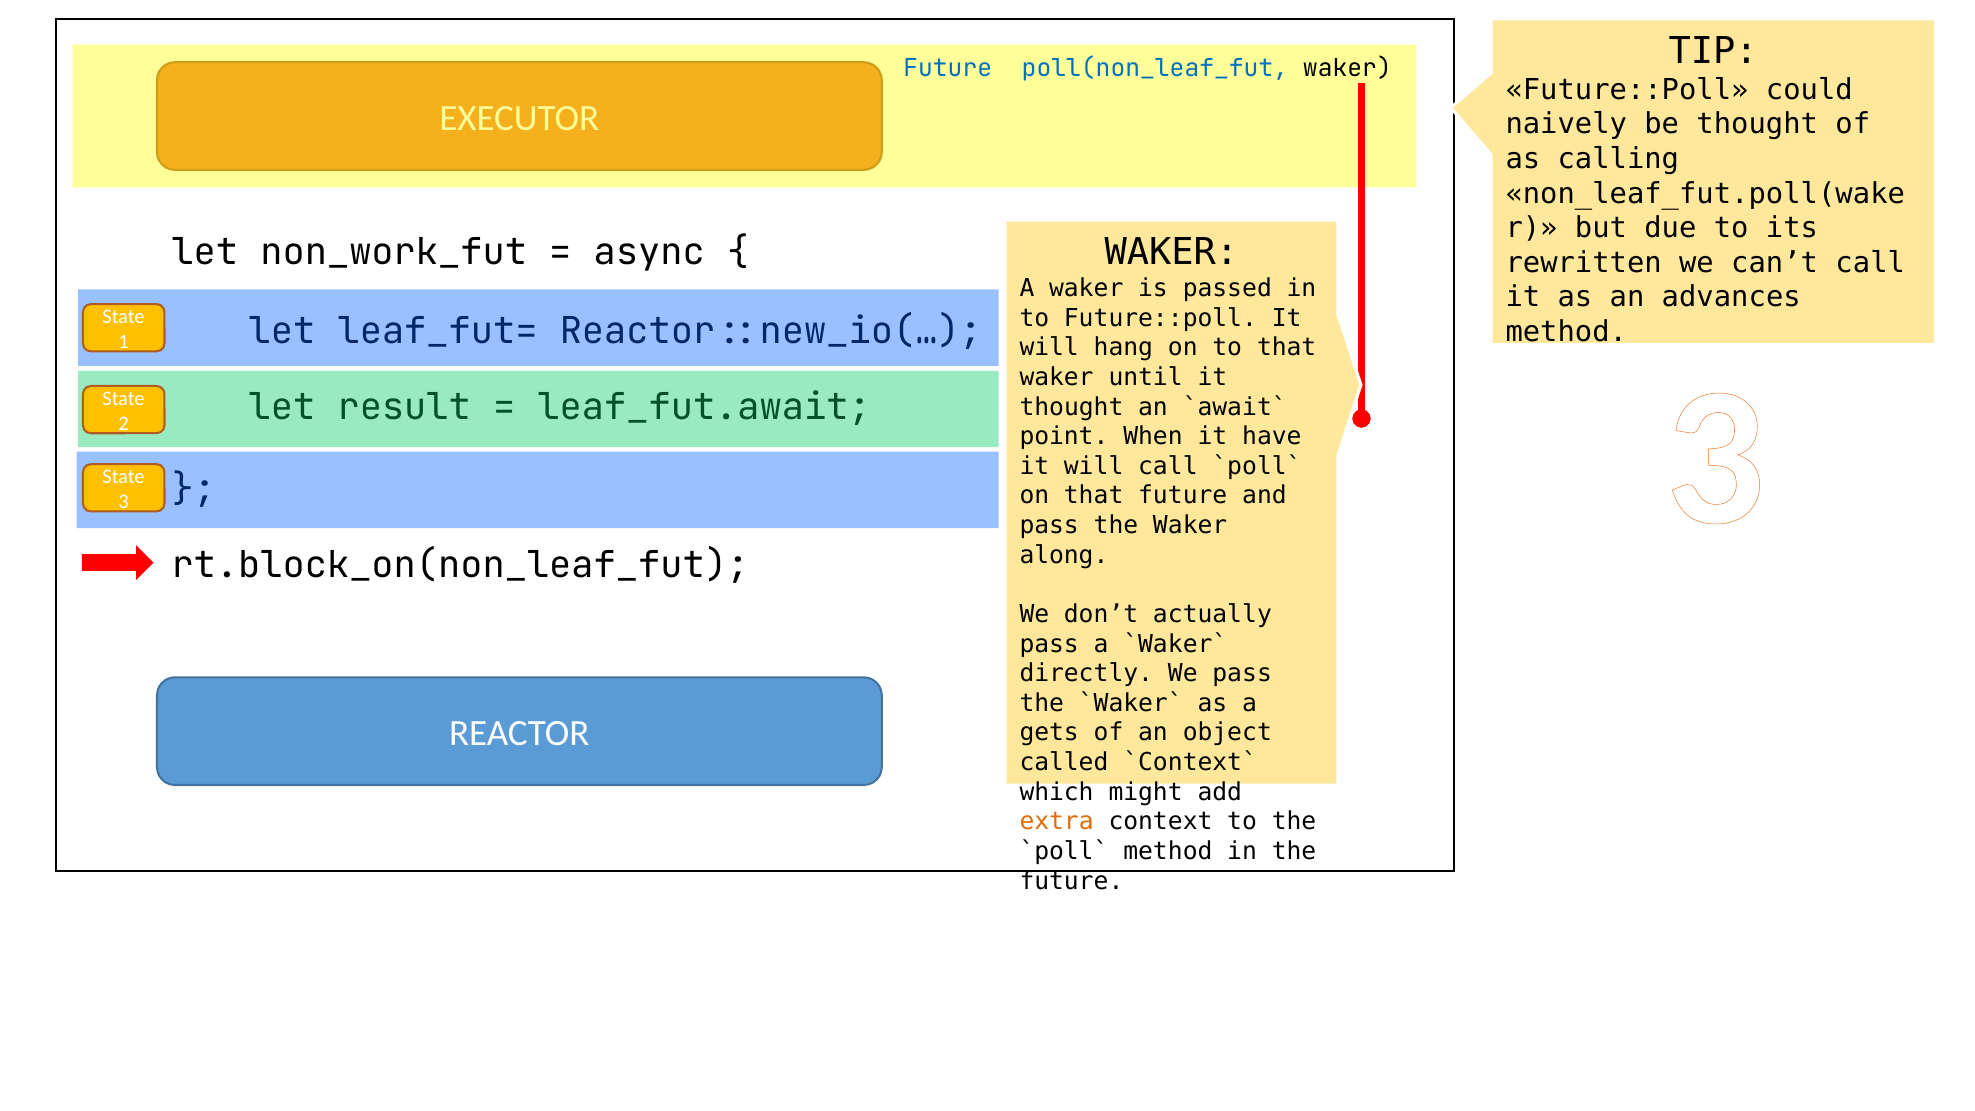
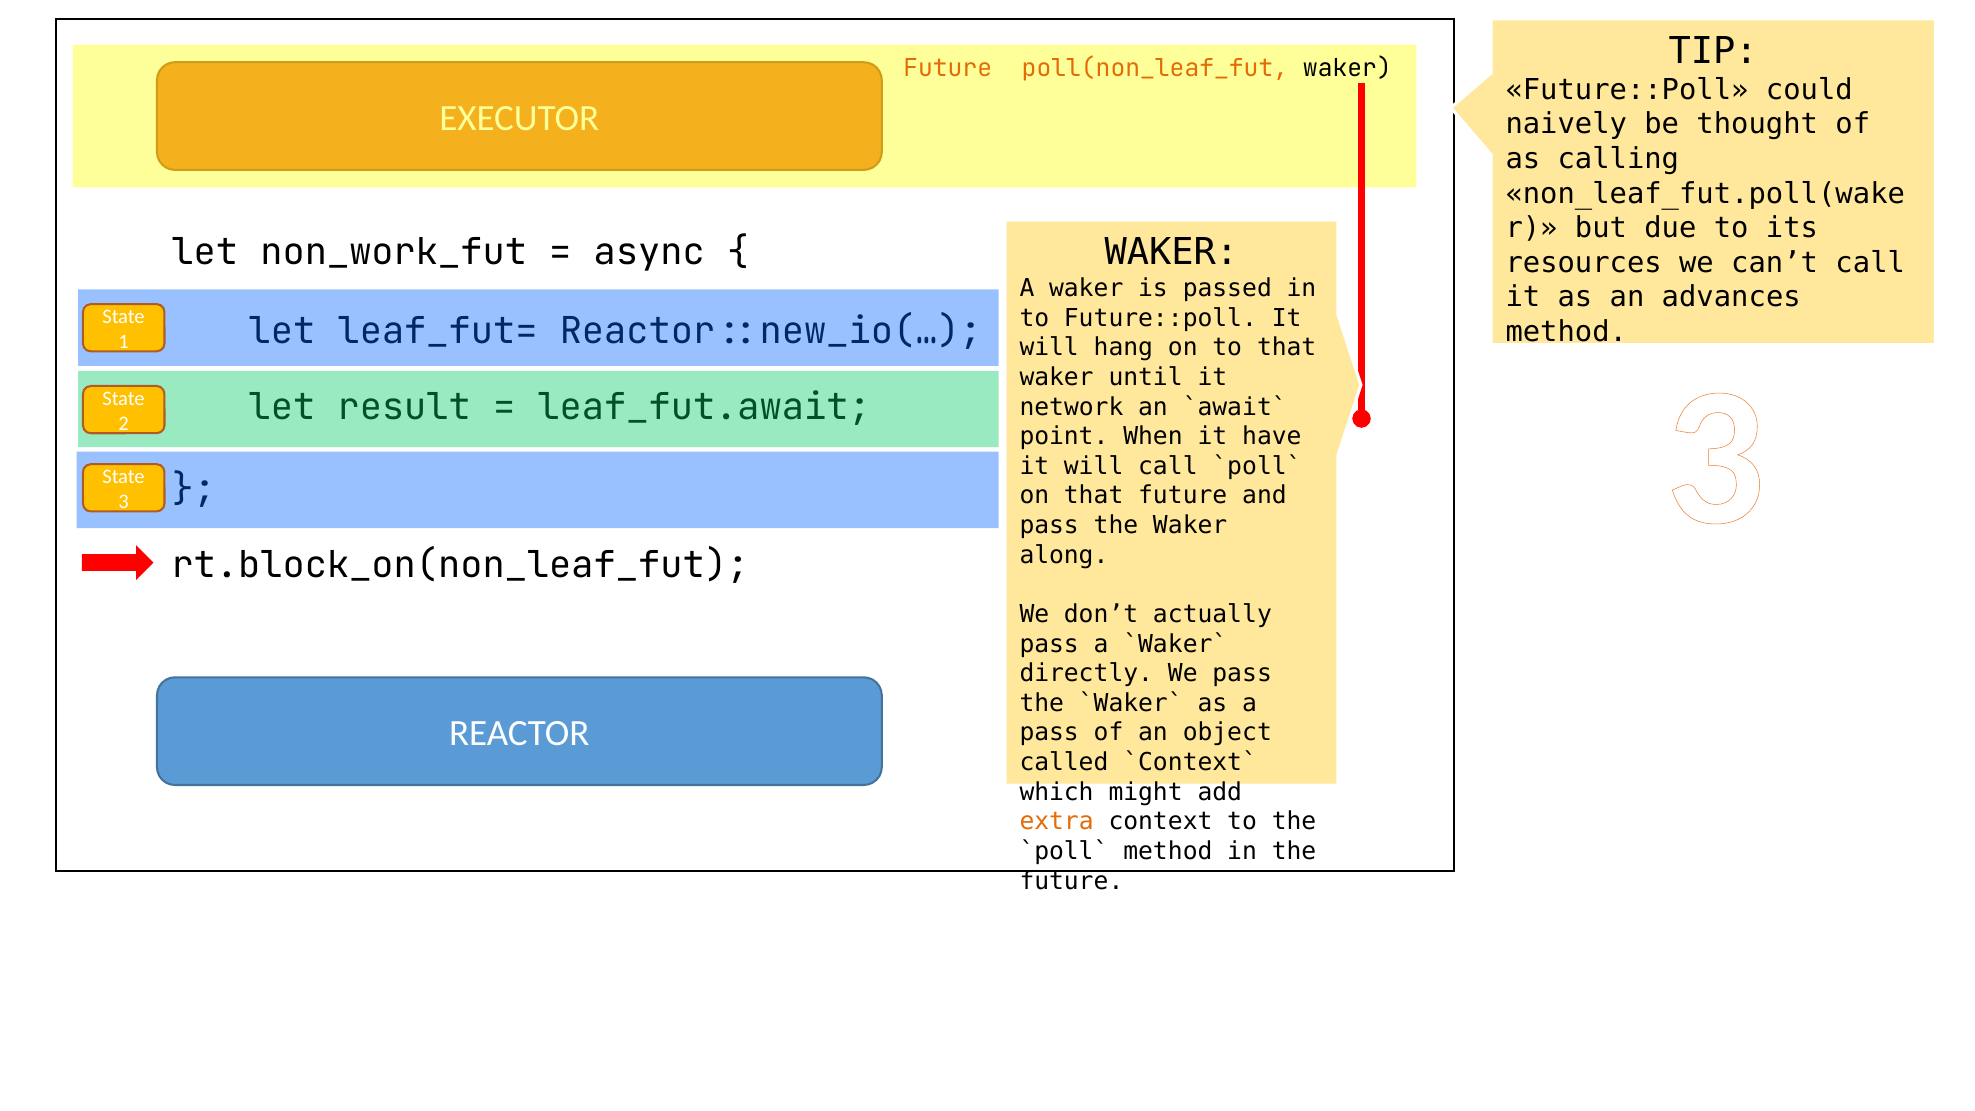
Future::poll(non_leaf_fut colour: blue -> orange (1096, 68)
rewritten: rewritten -> resources (1584, 263)
thought: thought -> network (1071, 407)
gets: gets -> pass (1049, 733)
